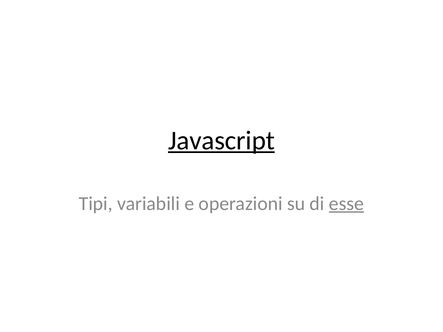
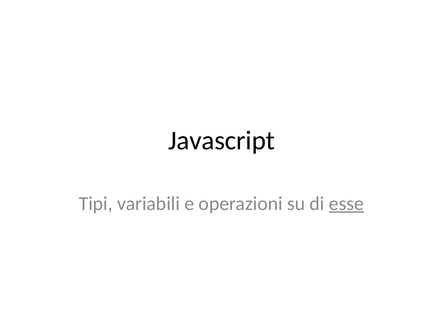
Javascript underline: present -> none (221, 141)
